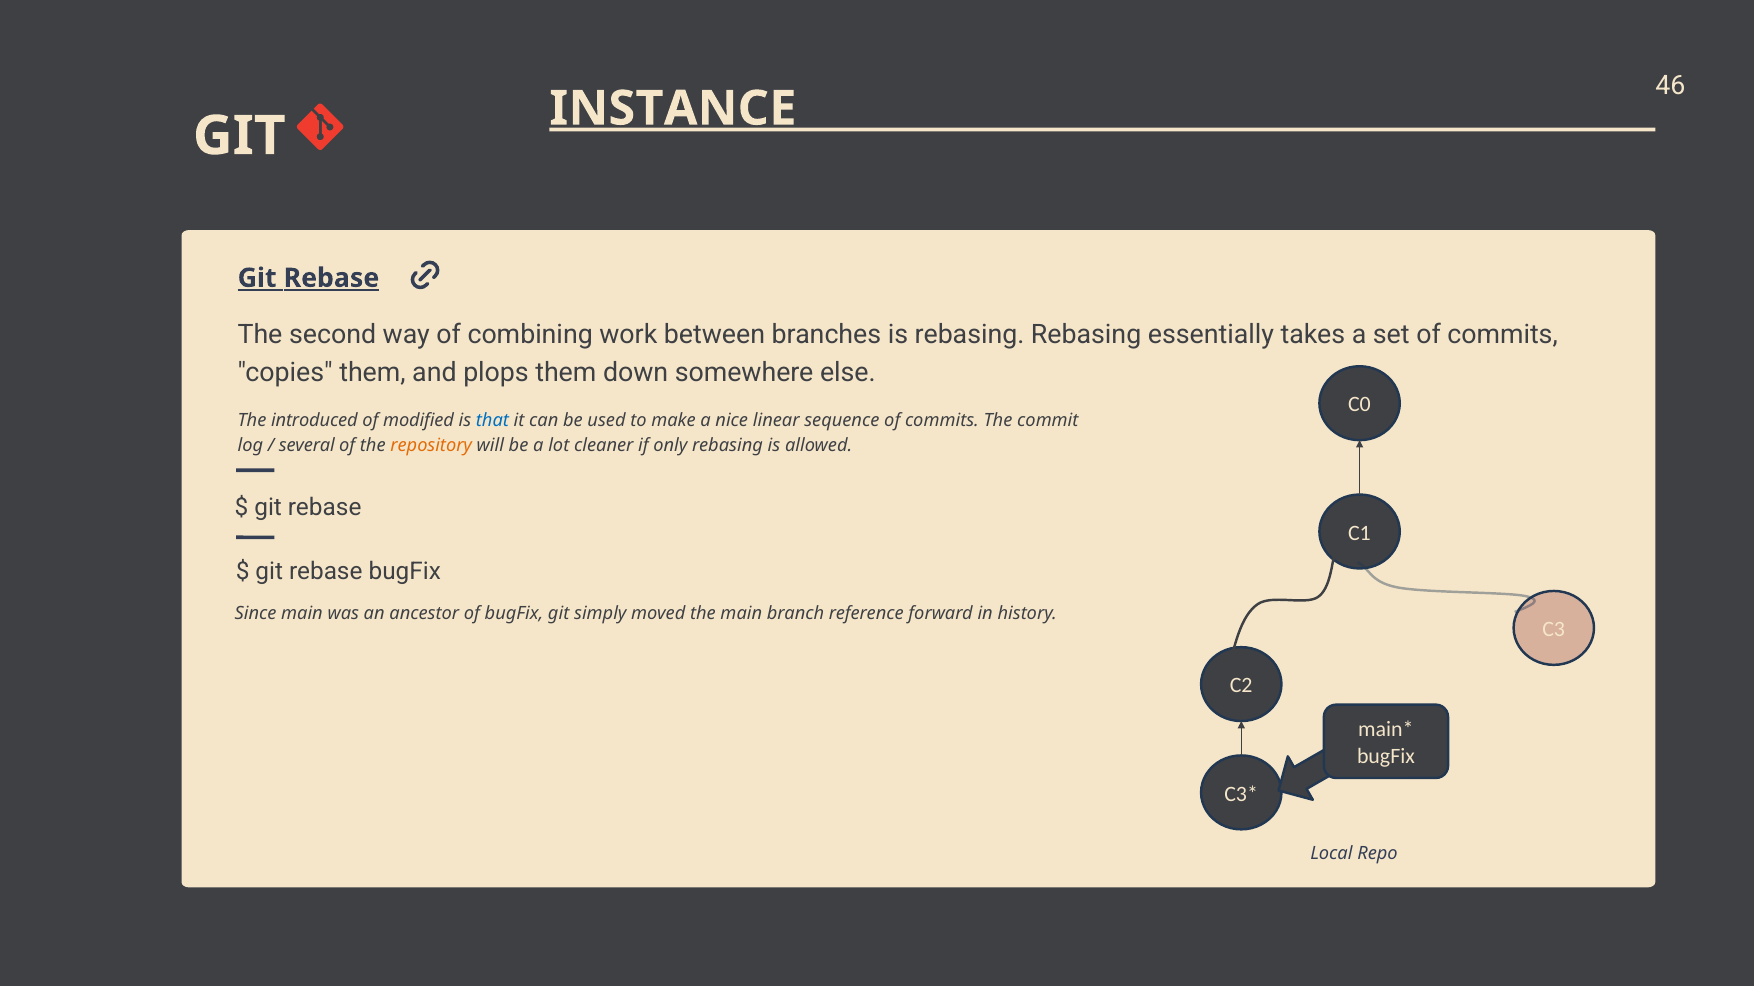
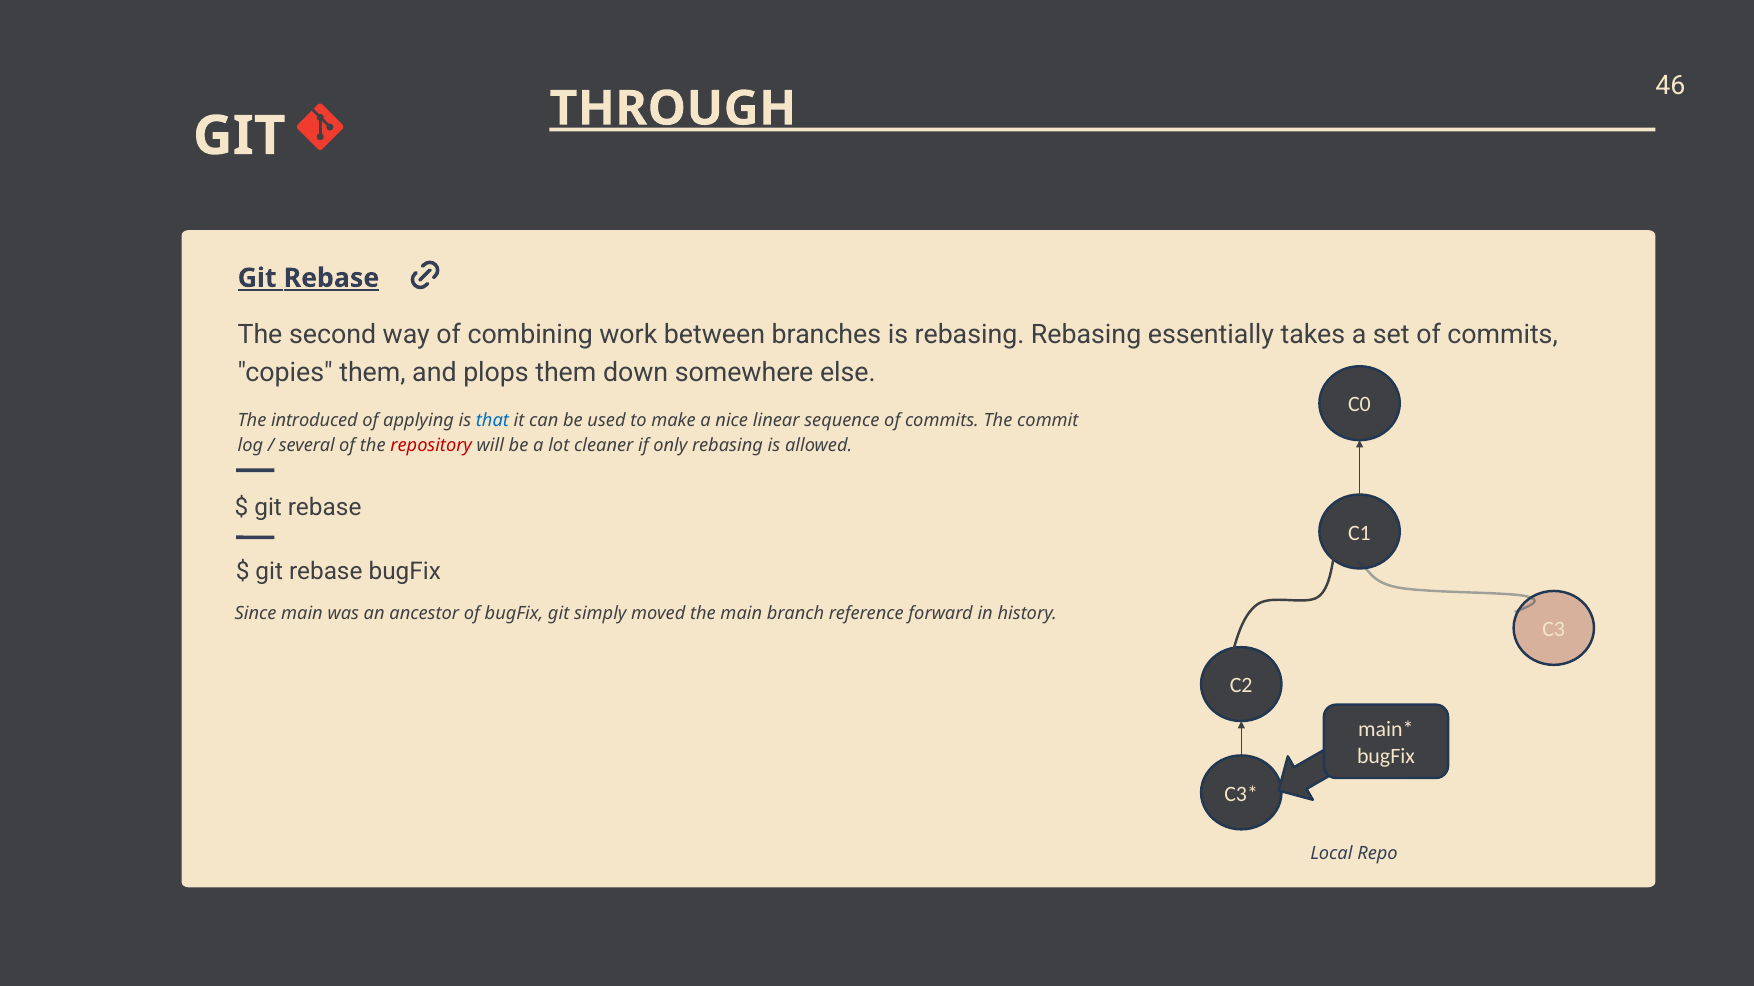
INSTANCE: INSTANCE -> THROUGH (673, 109)
modified: modified -> applying (419, 420)
repository colour: orange -> red (431, 446)
